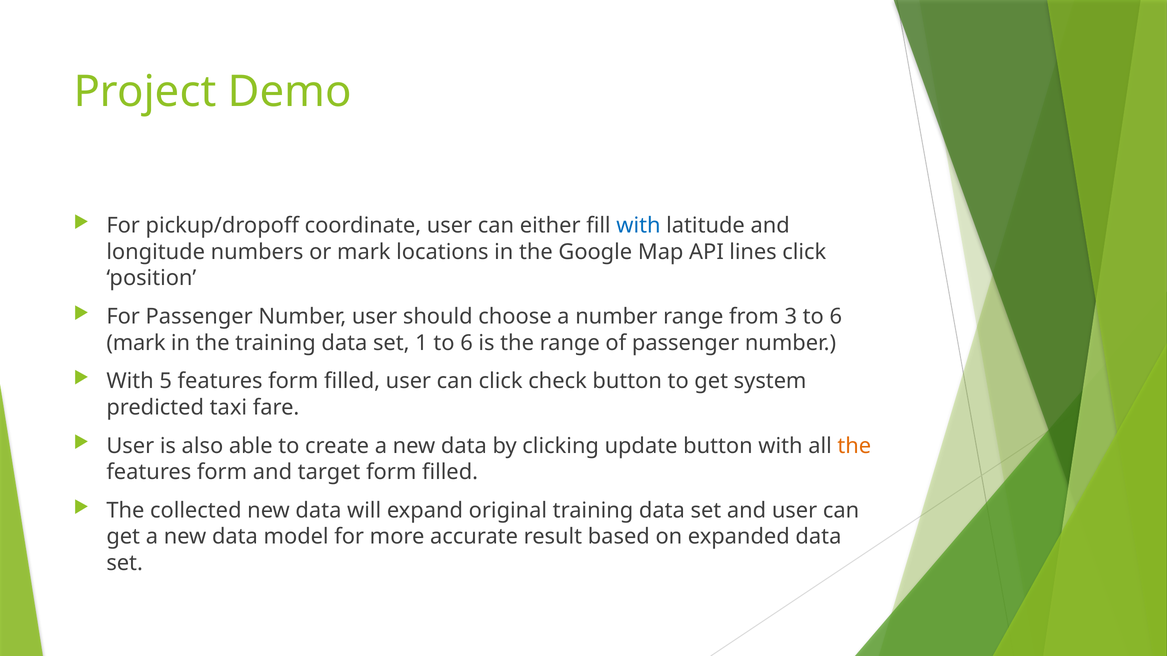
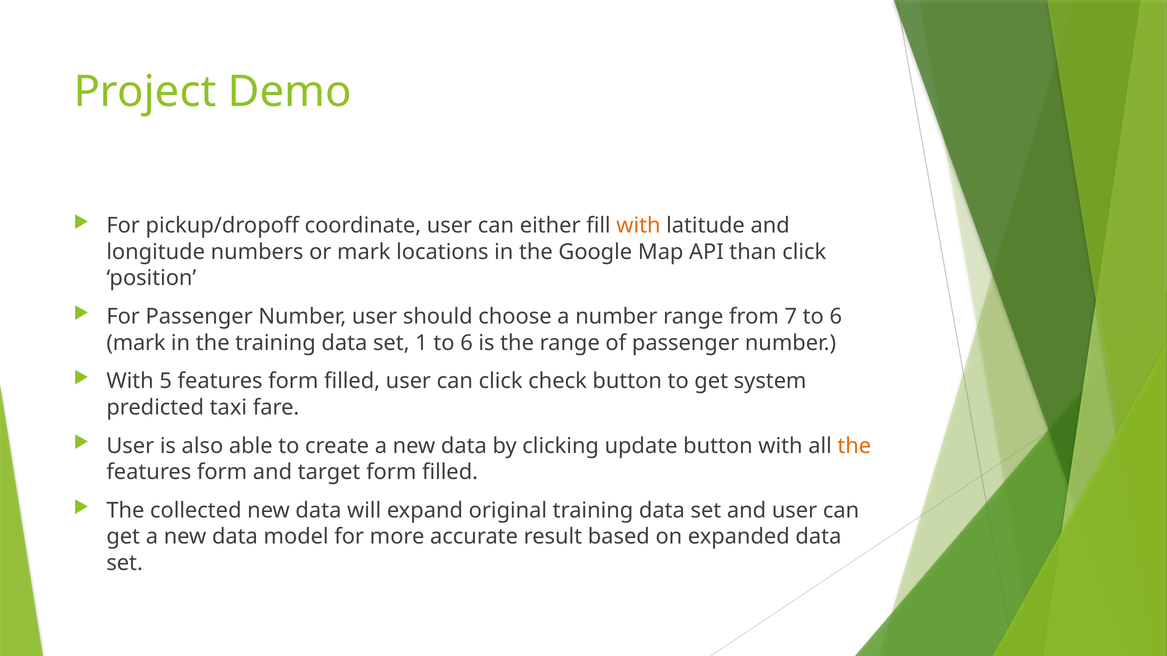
with colour: blue -> orange (638, 226)
lines: lines -> than (753, 252)
3: 3 -> 7 (791, 317)
